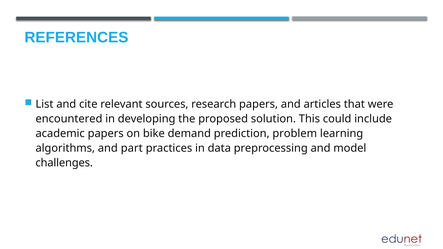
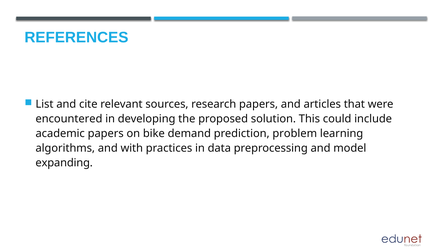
part: part -> with (132, 148)
challenges: challenges -> expanding (64, 163)
